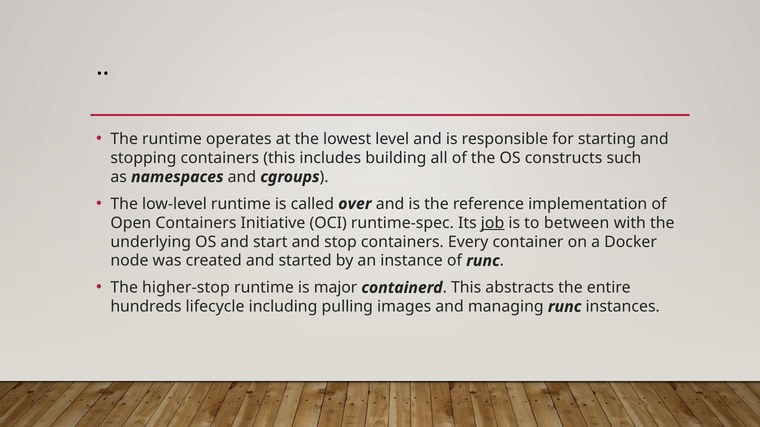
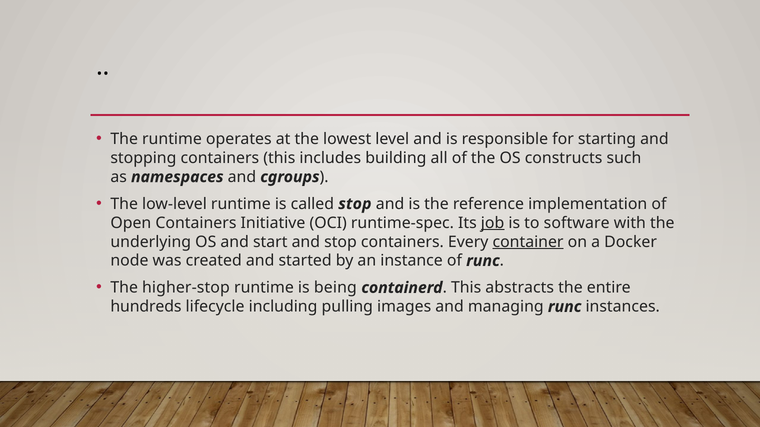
called over: over -> stop (355, 204)
between: between -> software (577, 223)
container underline: none -> present (528, 242)
major: major -> being (335, 288)
